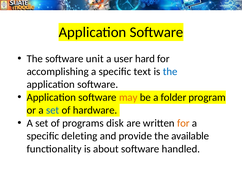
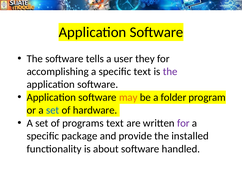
unit: unit -> tells (95, 59)
hard: hard -> they (145, 59)
the colour: blue -> purple (170, 72)
programs disk: disk -> text (115, 123)
for colour: orange -> purple (183, 123)
deleting: deleting -> package (79, 136)
available: available -> installed (190, 136)
